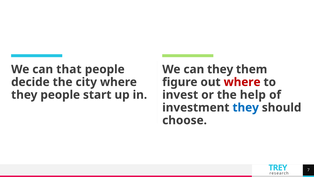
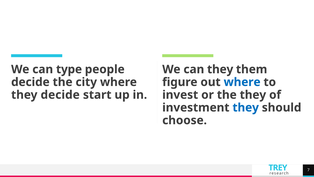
that: that -> type (69, 69)
where colour: red -> blue (242, 82)
they people: people -> decide (60, 95)
the help: help -> they (253, 95)
